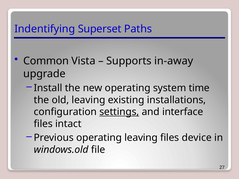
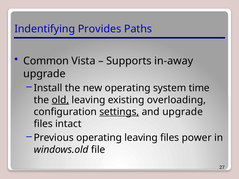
Superset: Superset -> Provides (100, 29)
old underline: none -> present (60, 100)
installations: installations -> overloading (176, 100)
and interface: interface -> upgrade (183, 112)
device: device -> power (197, 138)
